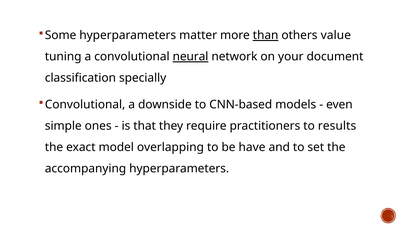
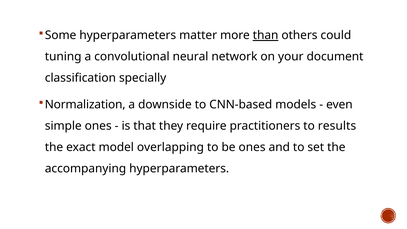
value: value -> could (336, 35)
neural underline: present -> none (191, 57)
Convolutional: Convolutional -> Normalization (85, 104)
be have: have -> ones (252, 147)
